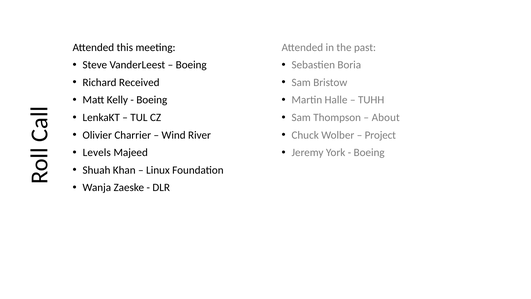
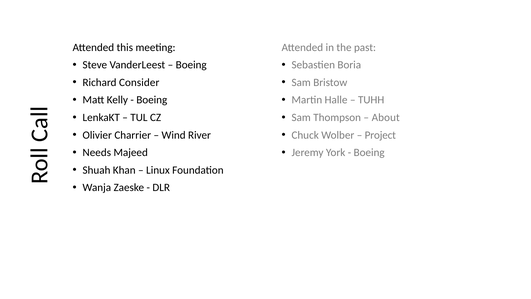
Received: Received -> Consider (139, 82)
Levels: Levels -> Needs (97, 152)
